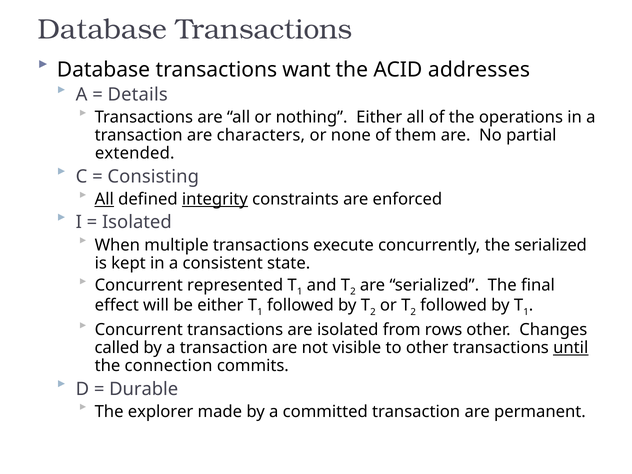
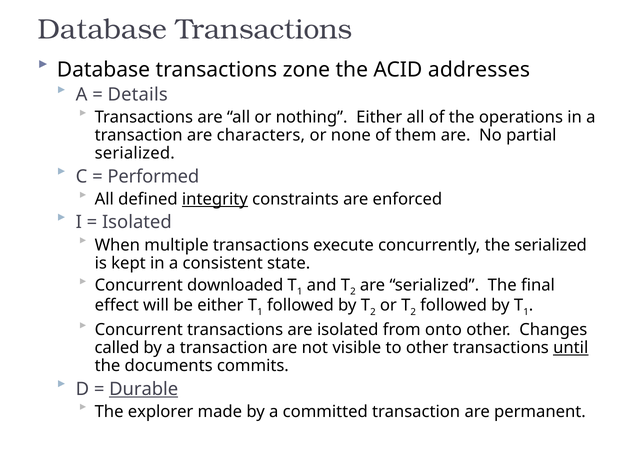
want: want -> zone (306, 70)
extended: extended -> serialized (135, 153)
Consisting: Consisting -> Performed (153, 177)
All underline: present -> none (104, 199)
represented: represented -> downloaded (235, 285)
rows: rows -> onto (443, 330)
connection: connection -> documents (169, 366)
Durable underline: none -> present (144, 389)
